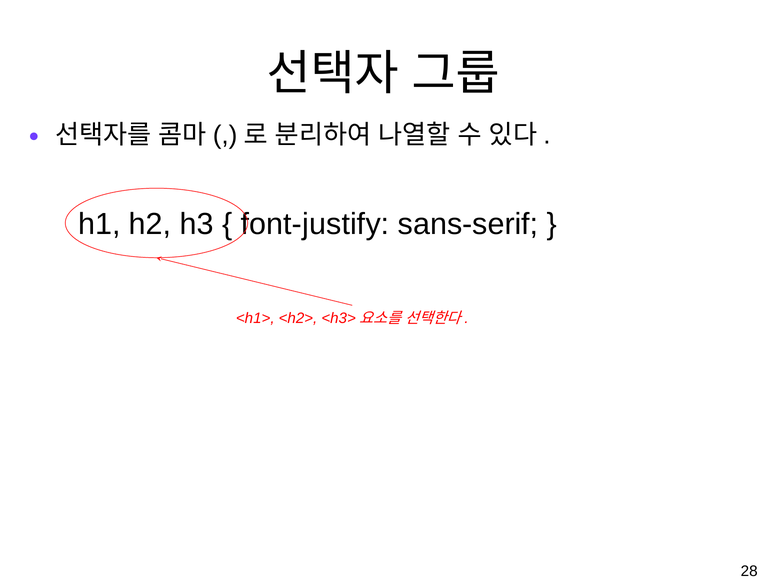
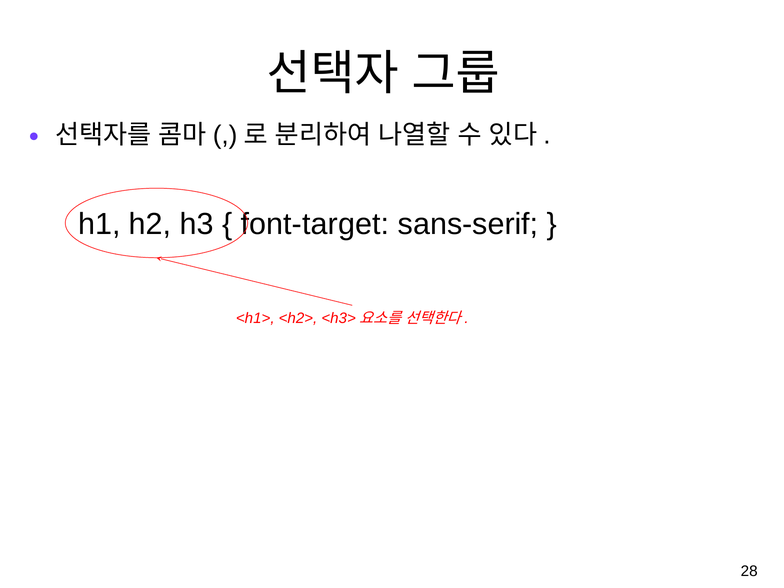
font-justify: font-justify -> font-target (315, 224)
